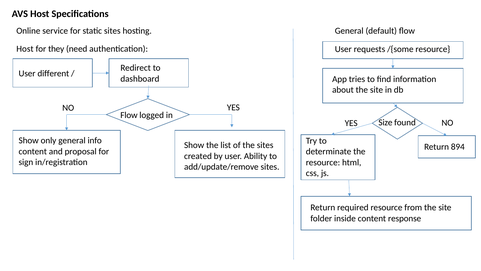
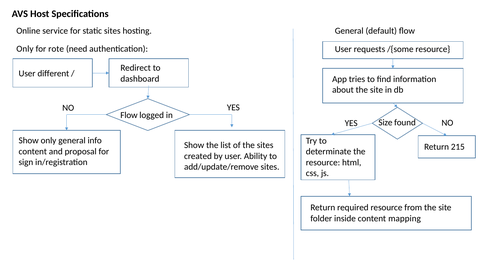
Host: Host -> Only (25, 49)
they: they -> rote (56, 49)
894: 894 -> 215 (458, 147)
response: response -> mapping (405, 218)
